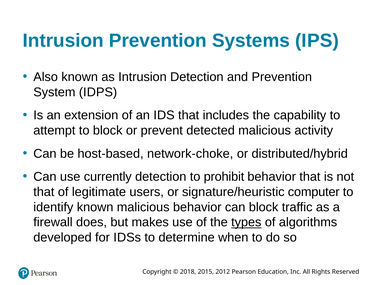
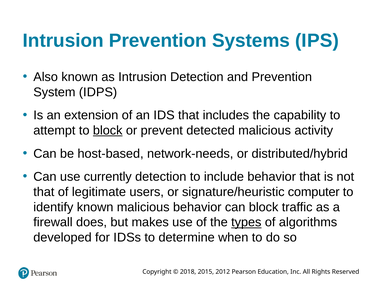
block underline: none -> present (108, 130)
network-choke: network-choke -> network-needs (190, 153)
prohibit: prohibit -> include (224, 176)
